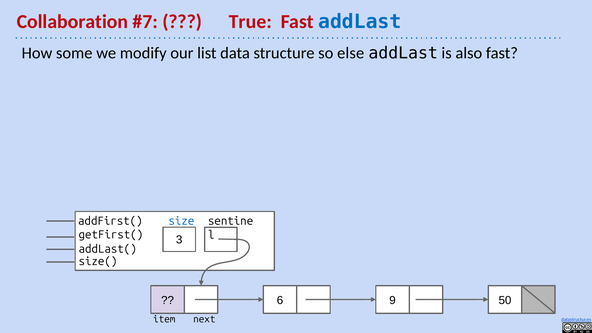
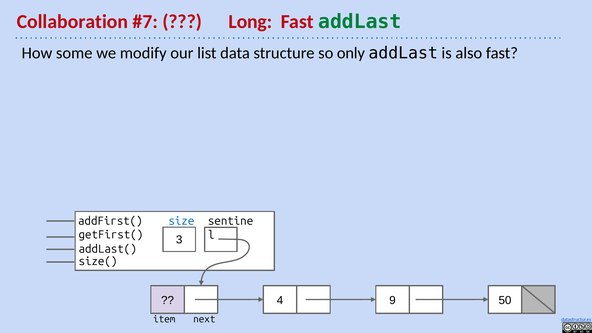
True: True -> Long (250, 22)
addLast colour: blue -> green (360, 22)
else: else -> only (351, 53)
6: 6 -> 4 (280, 300)
